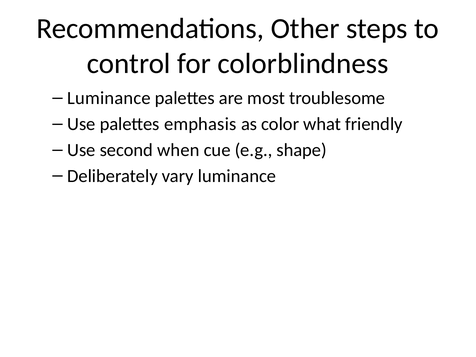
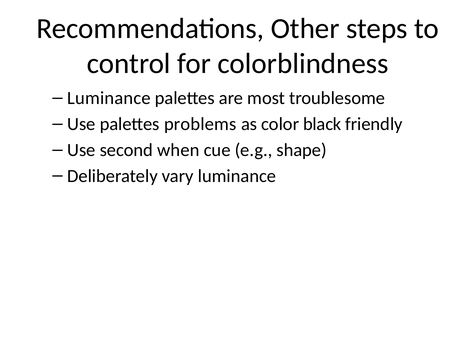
emphasis: emphasis -> problems (200, 124)
what: what -> black (322, 124)
